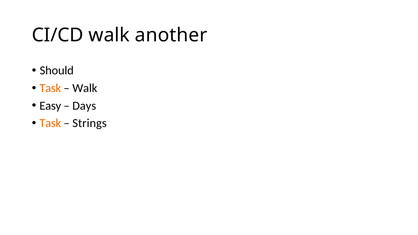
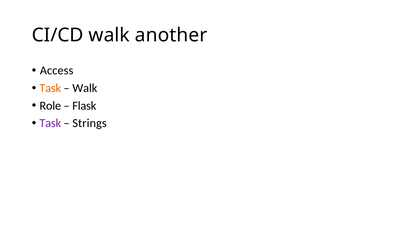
Should: Should -> Access (57, 71)
Easy: Easy -> Role (50, 106)
Days: Days -> Flask (84, 106)
Task colour: orange -> purple (50, 123)
